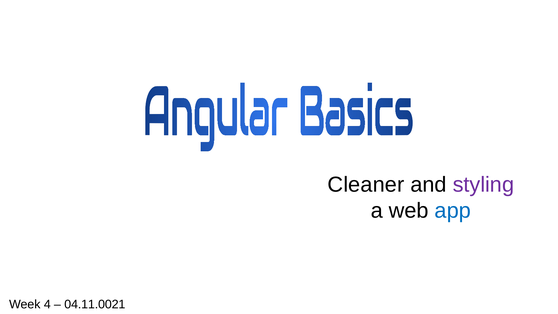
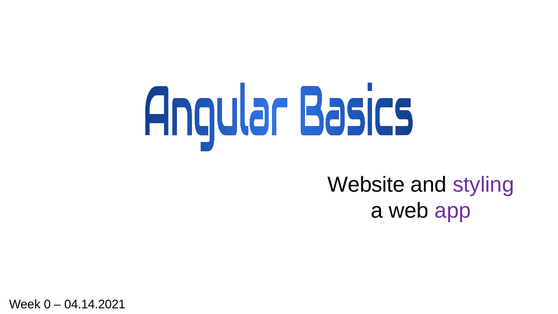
Cleaner: Cleaner -> Website (366, 185)
app colour: blue -> purple (453, 211)
4: 4 -> 0 (47, 304)
04.11.0021: 04.11.0021 -> 04.14.2021 (95, 304)
